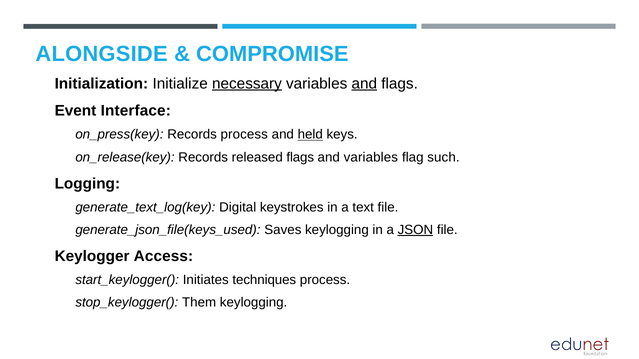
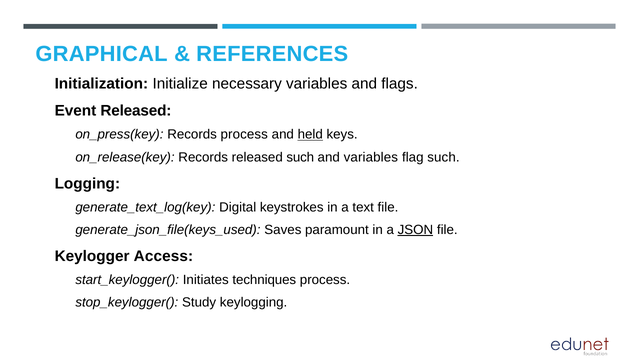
ALONGSIDE: ALONGSIDE -> GRAPHICAL (102, 54)
COMPROMISE: COMPROMISE -> REFERENCES (272, 54)
necessary underline: present -> none (247, 84)
and underline: present -> none (364, 84)
Interface: Interface -> Released (136, 111)
released flags: flags -> such (300, 157)
Saves keylogging: keylogging -> paramount (337, 230)
Them: Them -> Study (199, 303)
